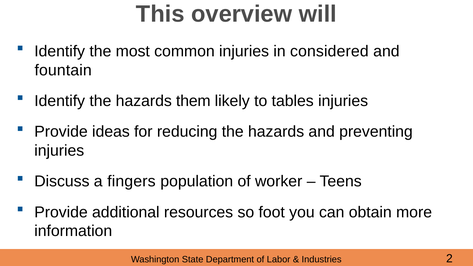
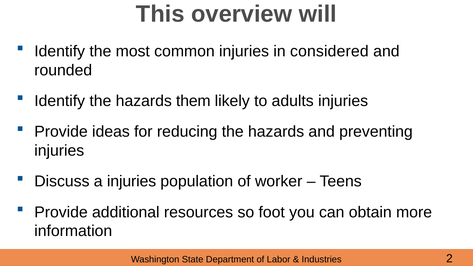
fountain: fountain -> rounded (63, 70)
tables: tables -> adults (293, 101)
a fingers: fingers -> injuries (132, 181)
